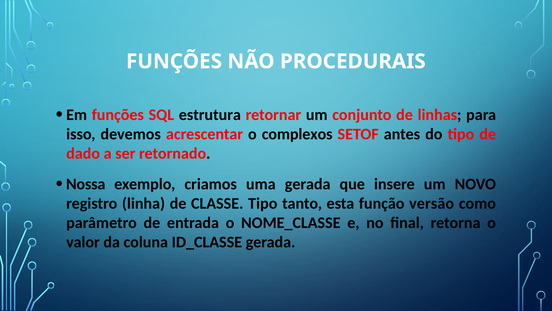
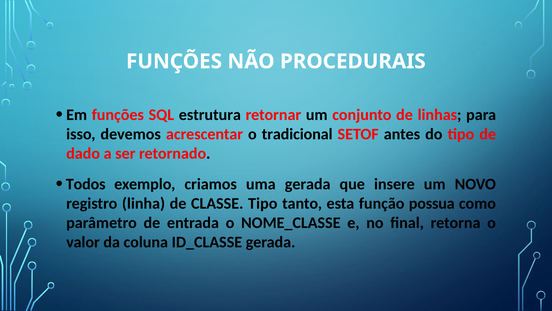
complexos: complexos -> tradicional (297, 134)
Nossa: Nossa -> Todos (86, 184)
versão: versão -> possua (432, 203)
